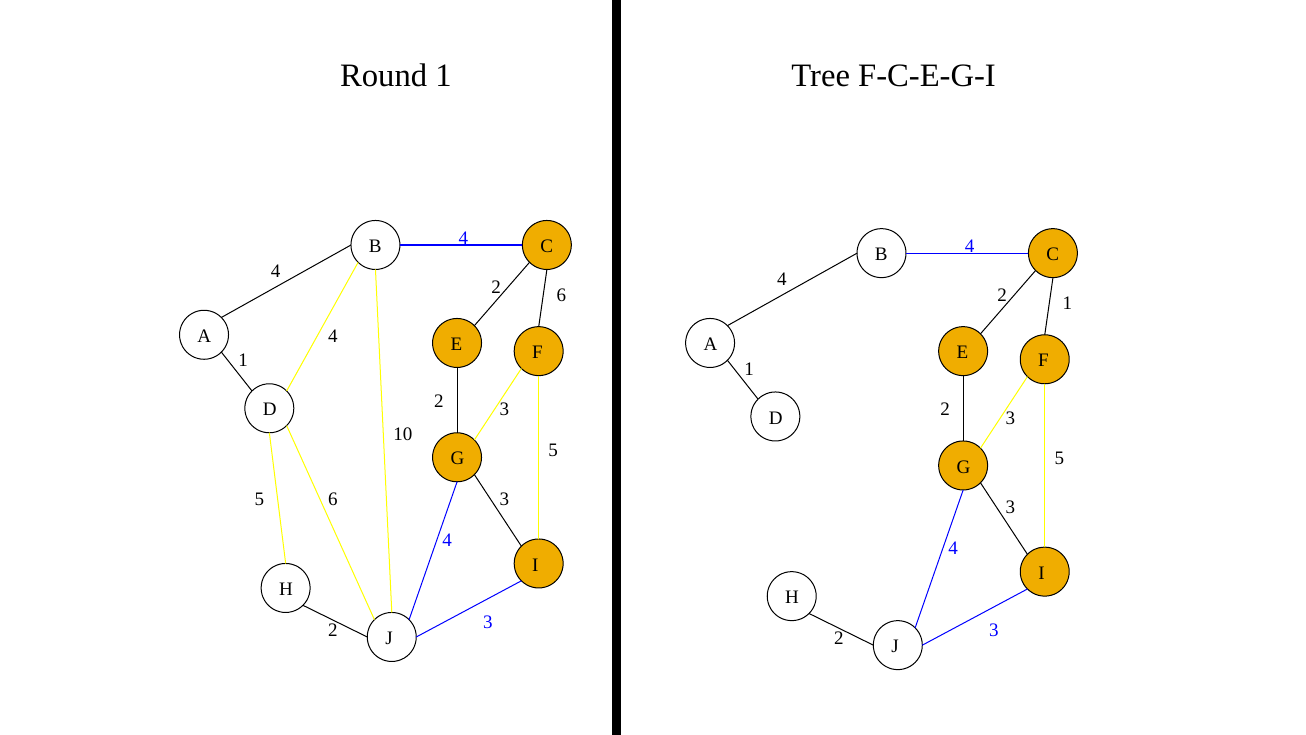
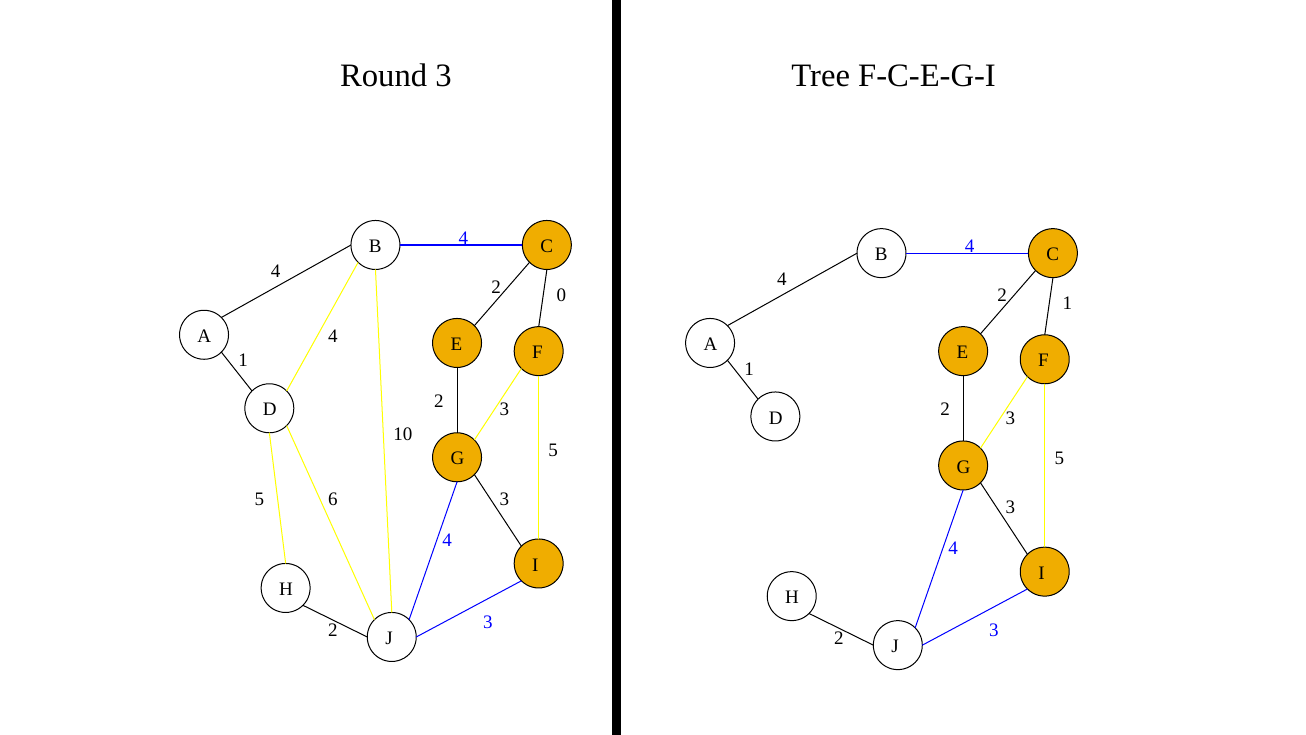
Round 1: 1 -> 3 (443, 76)
2 6: 6 -> 0 (561, 295)
